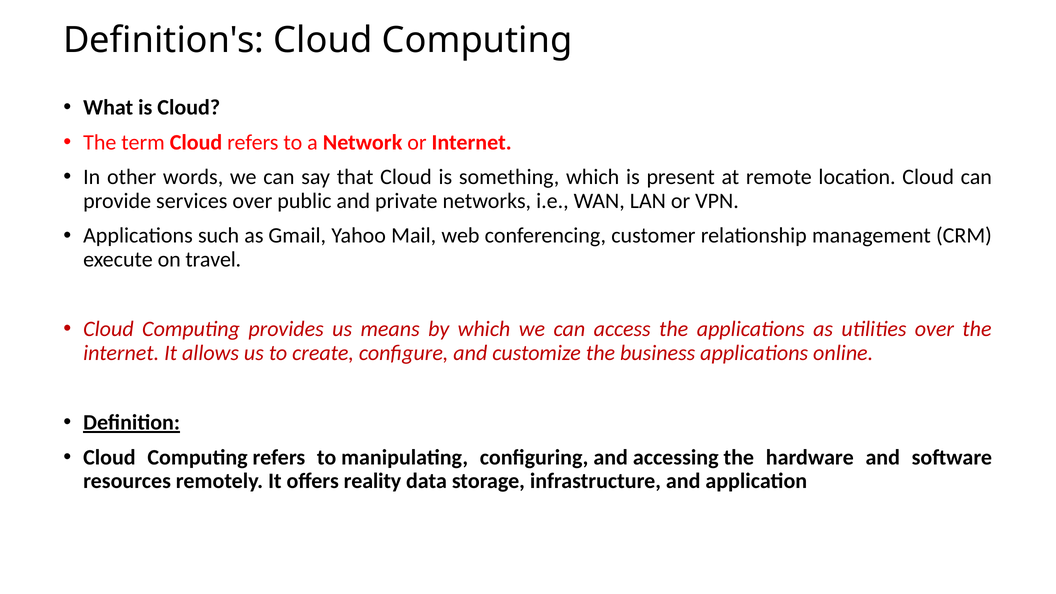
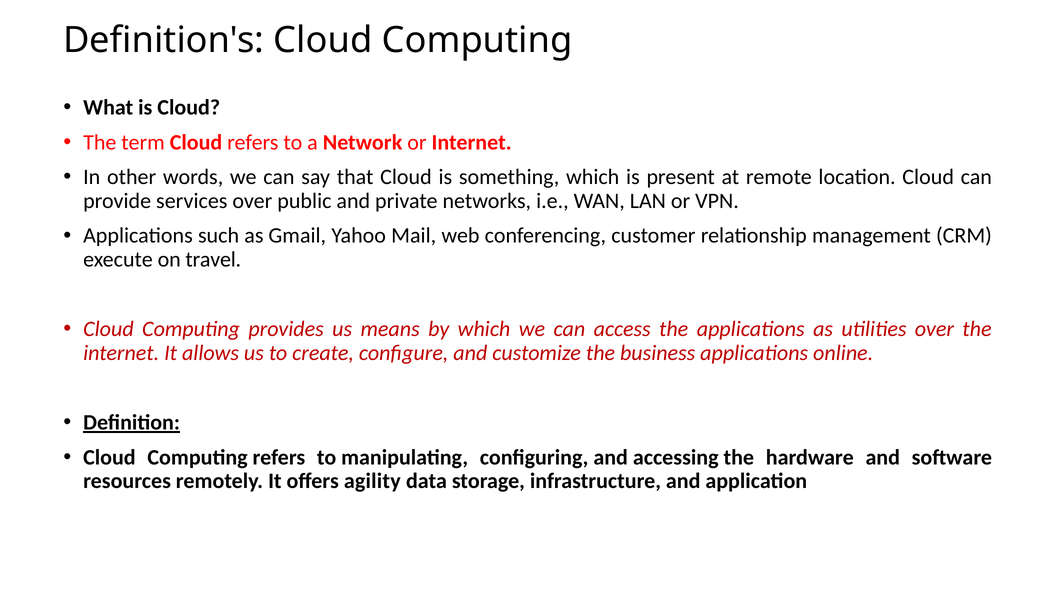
reality: reality -> agility (372, 481)
